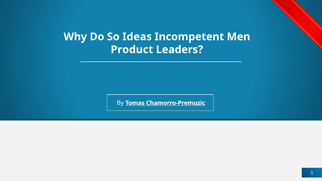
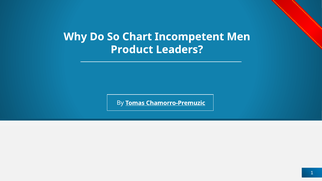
Ideas: Ideas -> Chart (137, 37)
